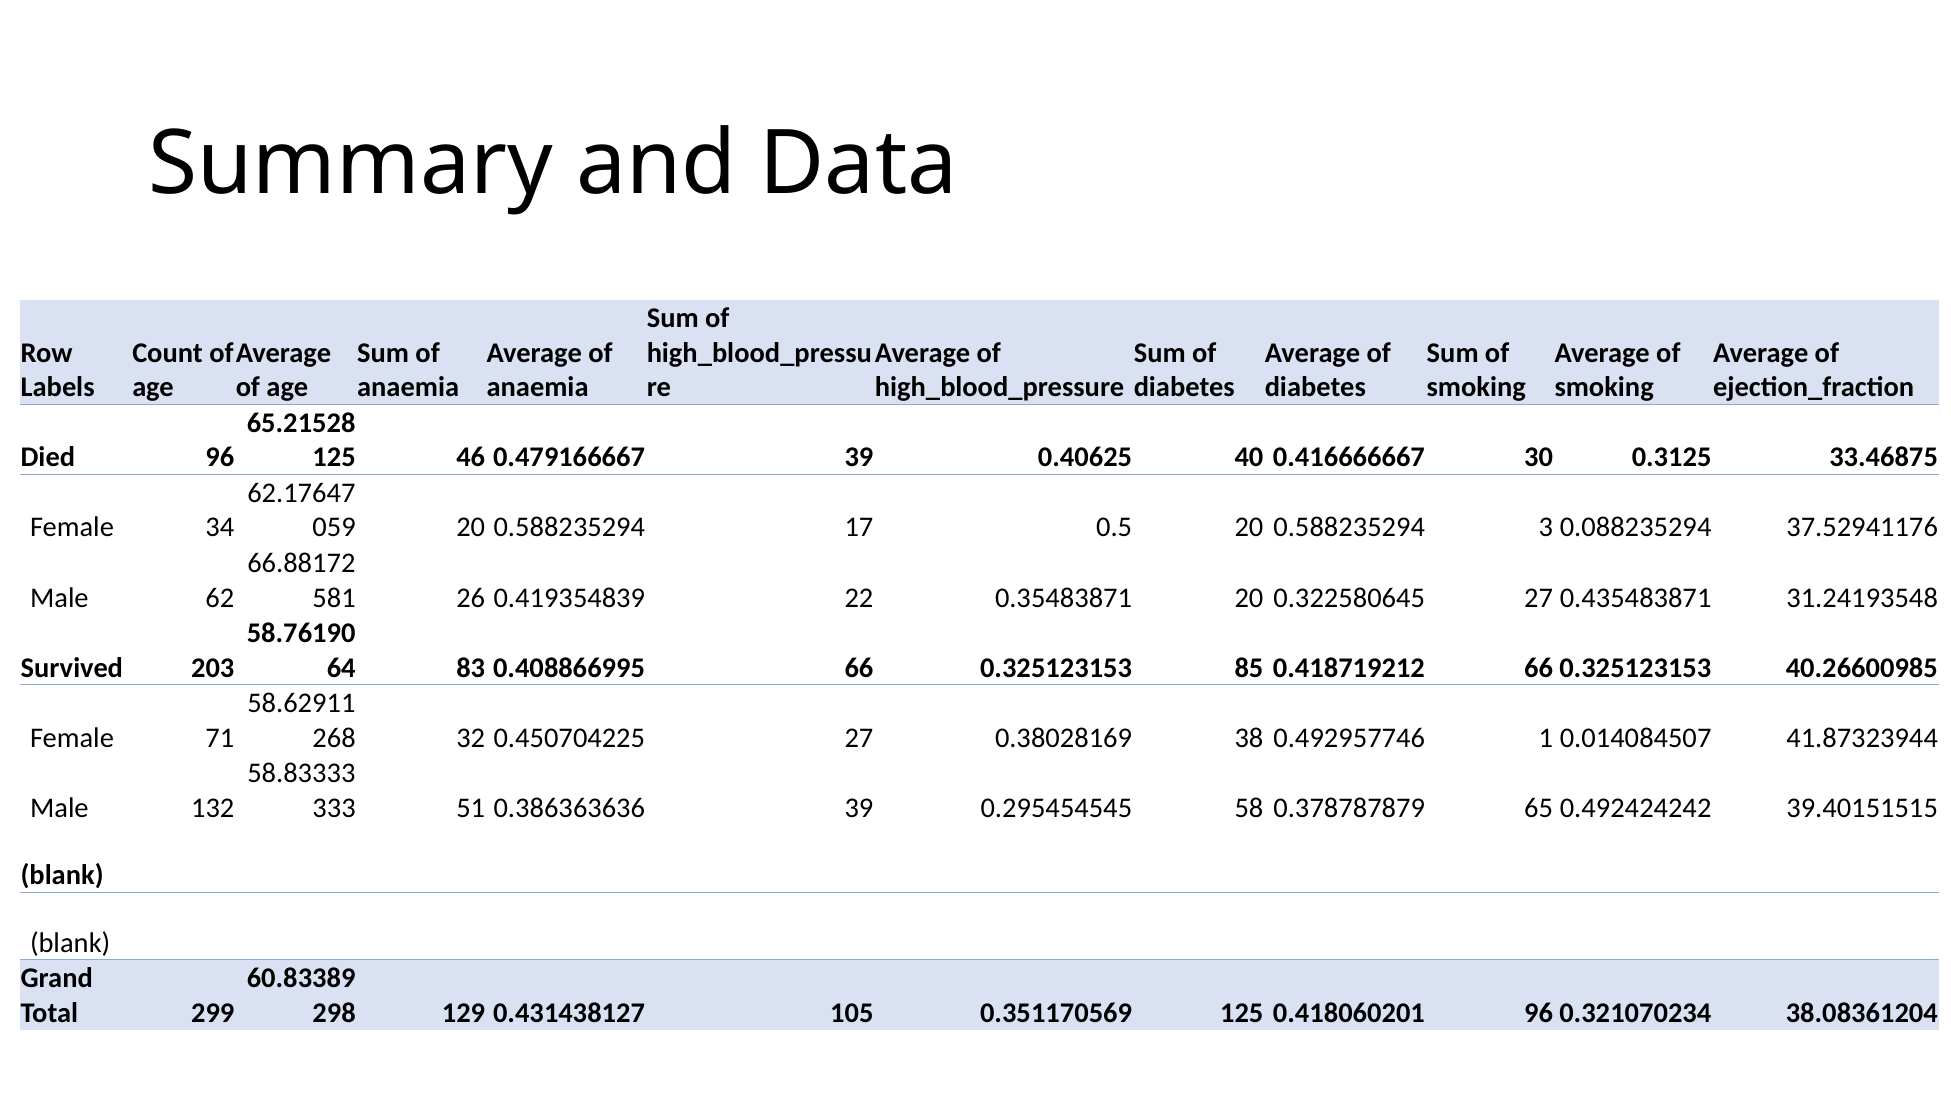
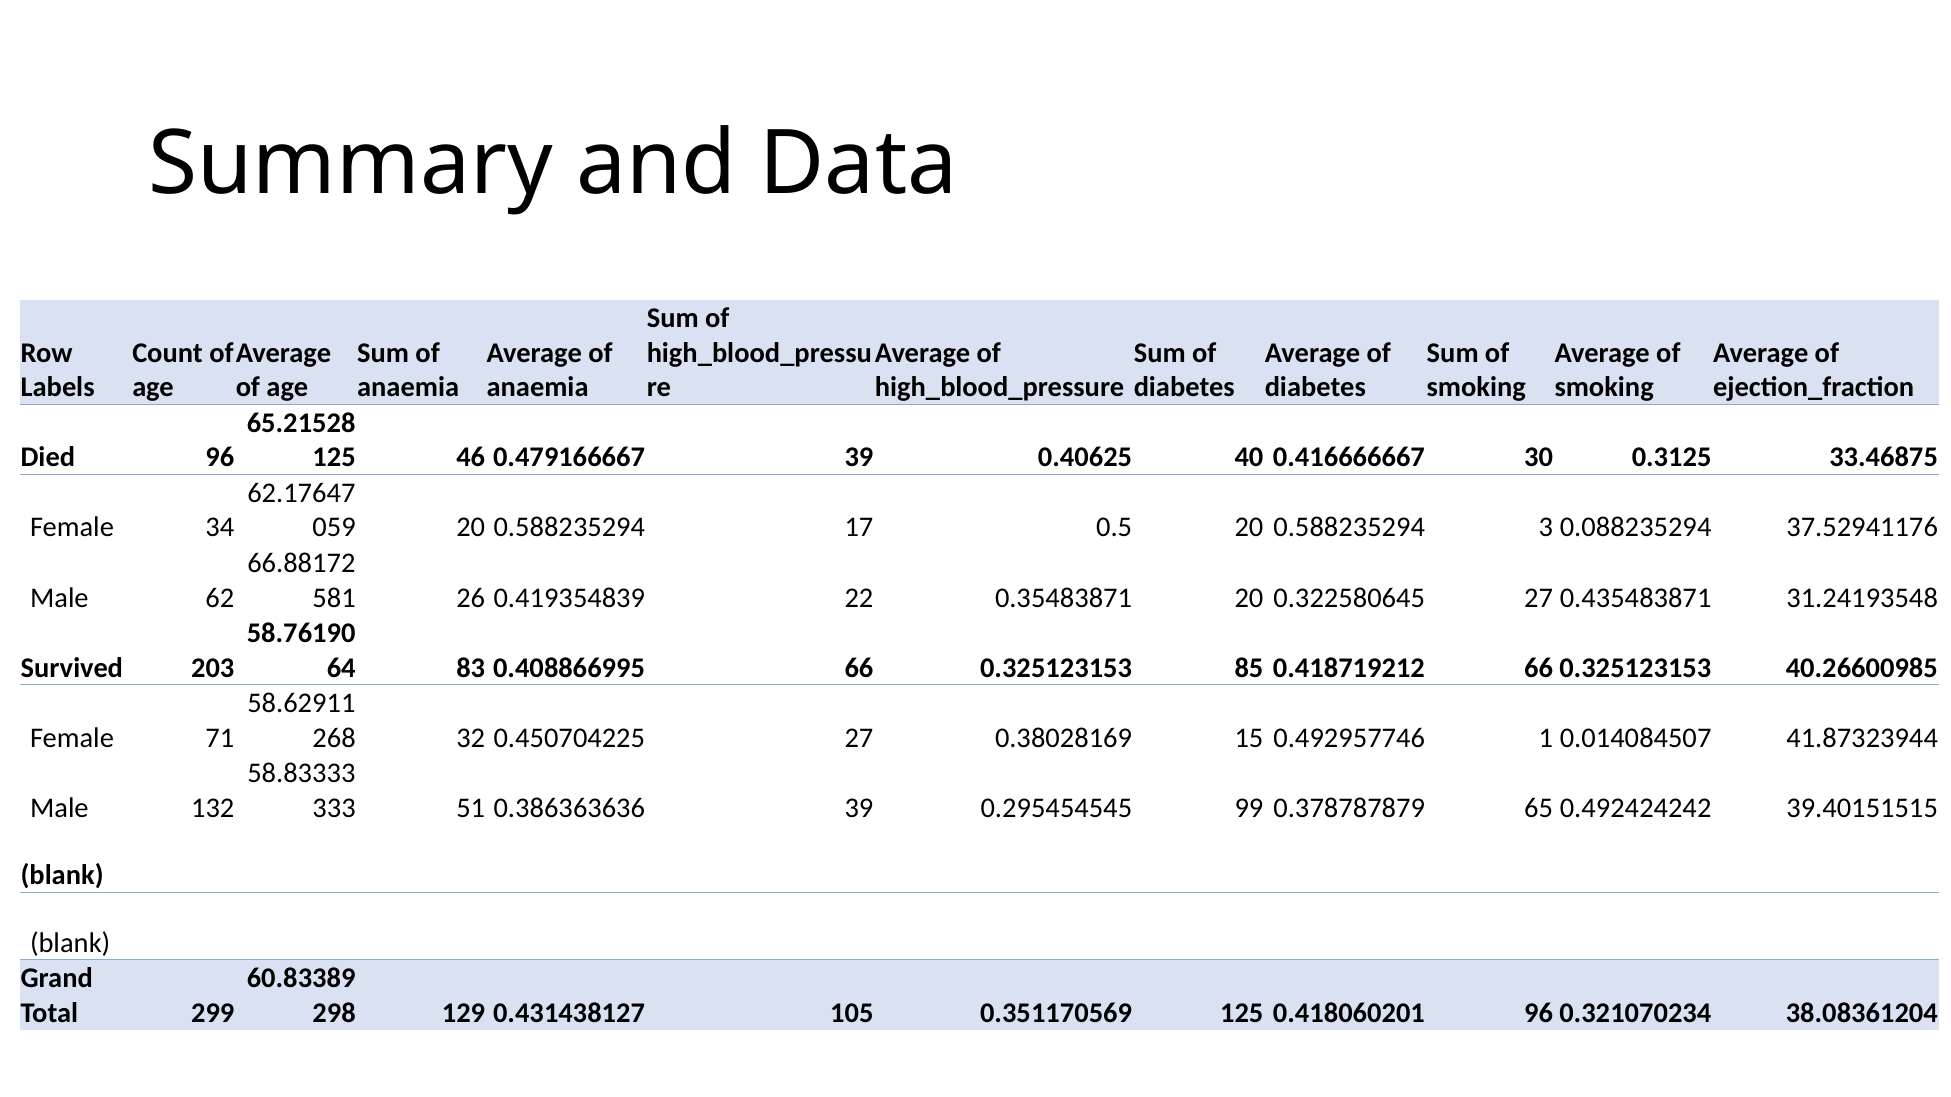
38: 38 -> 15 (1249, 738)
58: 58 -> 99 (1249, 808)
